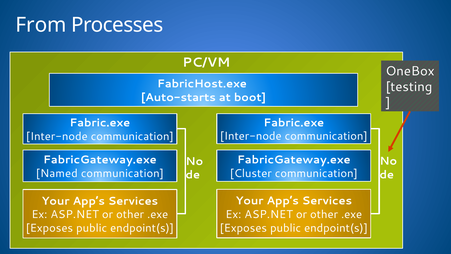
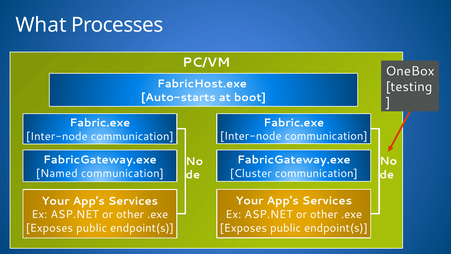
From: From -> What (41, 25)
